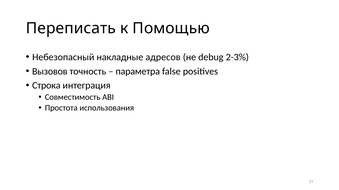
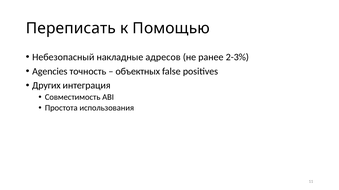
debug: debug -> ранее (211, 57)
Вызовов: Вызовов -> Agencies (50, 72)
параметра: параметра -> объектных (138, 72)
Строка: Строка -> Других (46, 86)
